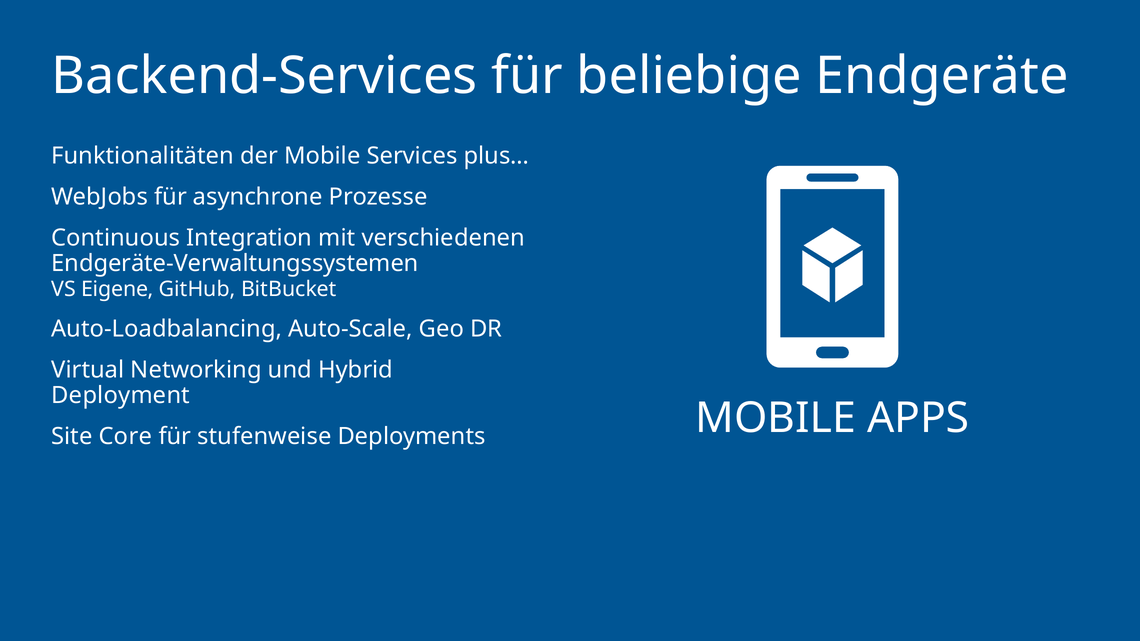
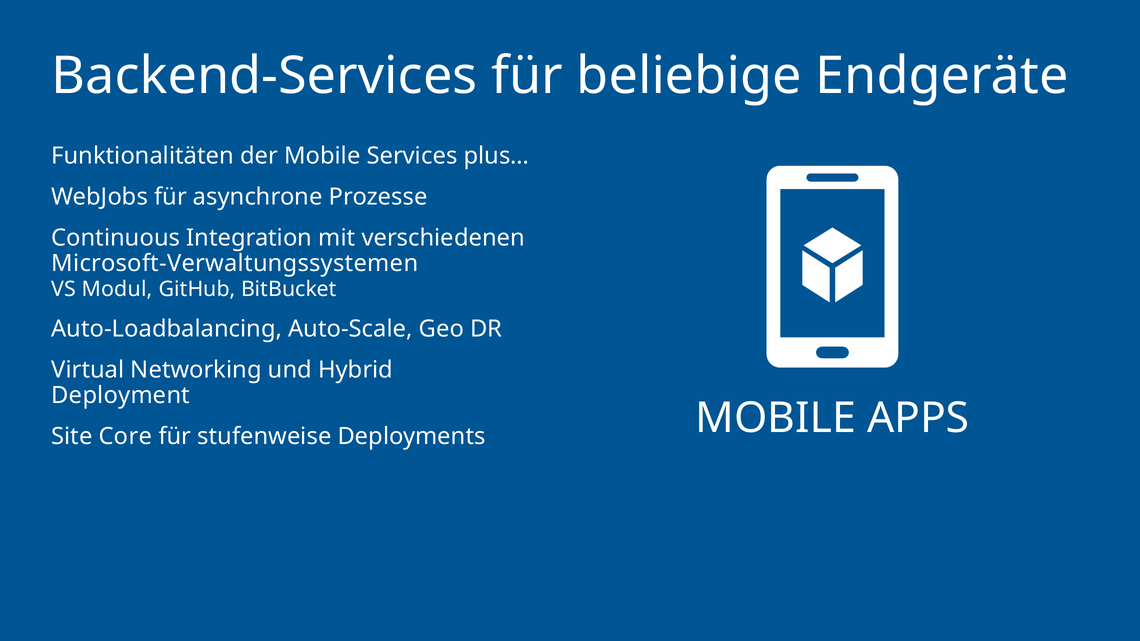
Endgeräte-Verwaltungssystemen: Endgeräte-Verwaltungssystemen -> Microsoft-Verwaltungssystemen (235, 264)
Eigene: Eigene -> Modul (117, 289)
